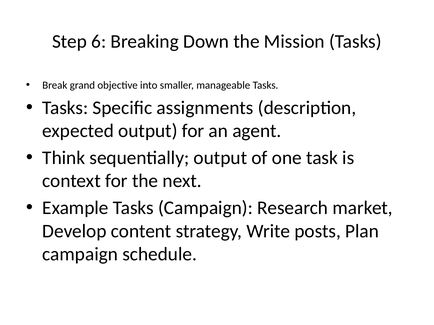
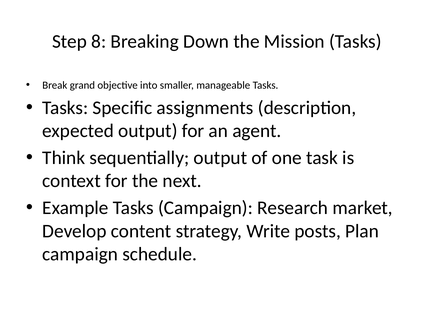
6: 6 -> 8 (99, 41)
